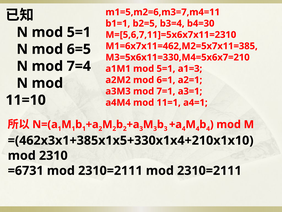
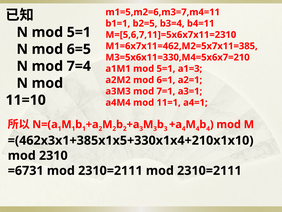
b4=30: b4=30 -> b4=11 (201, 23)
